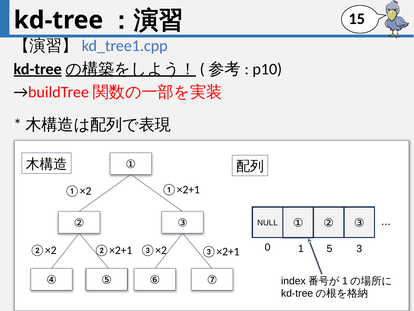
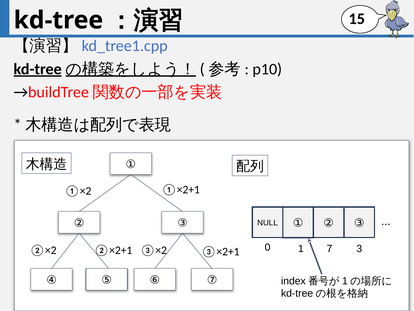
5: 5 -> 7 (329, 248)
